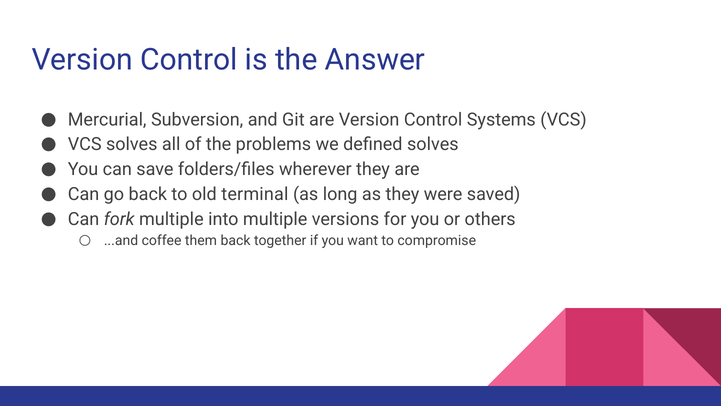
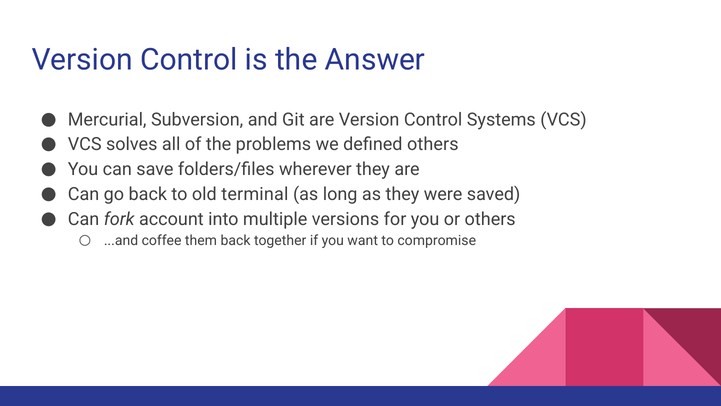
defined solves: solves -> others (433, 144)
fork multiple: multiple -> account (171, 219)
